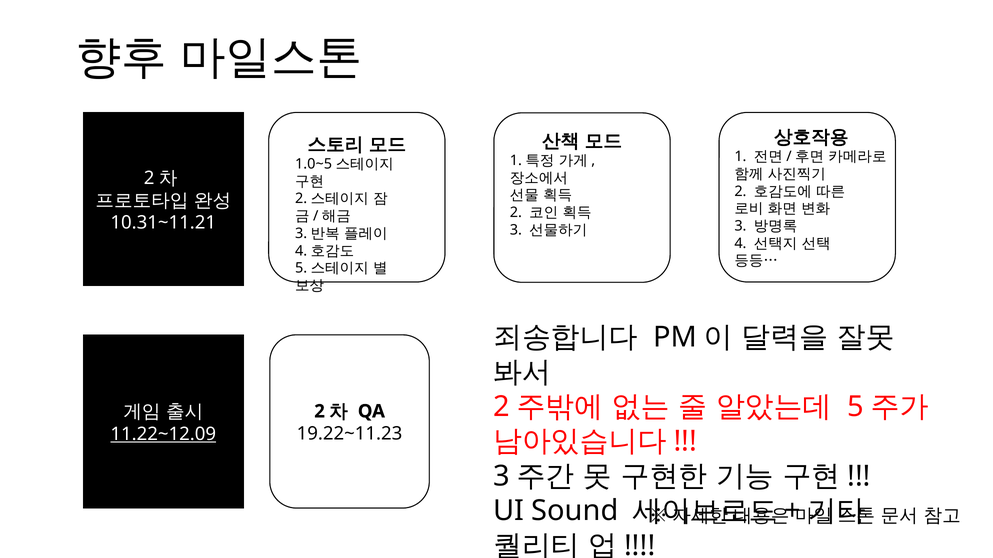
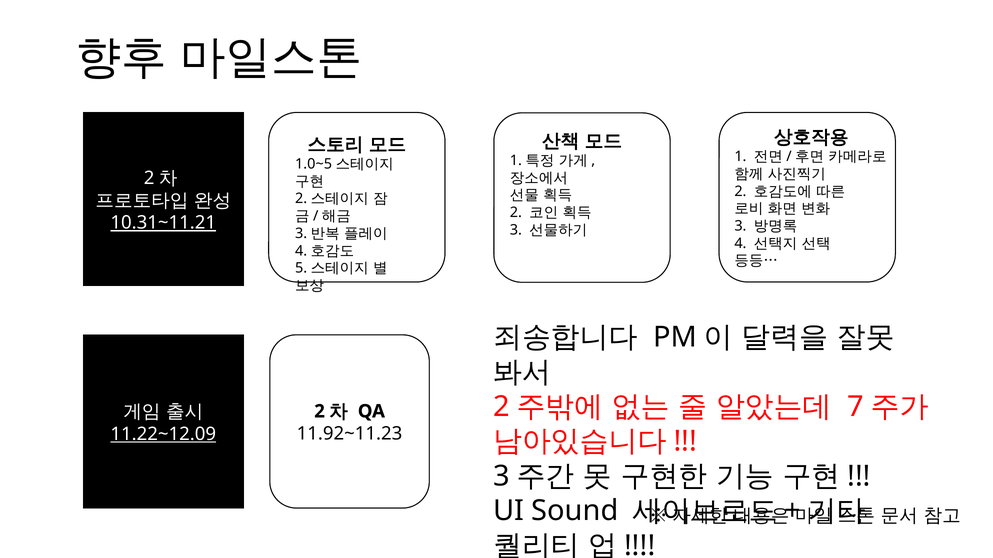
10.31~11.21 underline: none -> present (163, 223)
5: 5 -> 7 (856, 407)
19.22~11.23: 19.22~11.23 -> 11.92~11.23 (350, 434)
